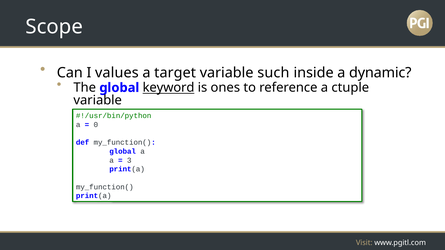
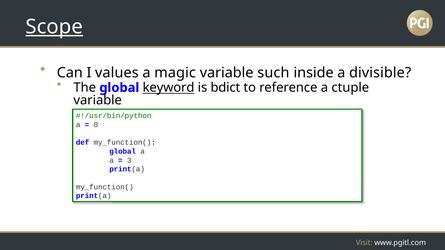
Scope underline: none -> present (54, 27)
target: target -> magic (175, 73)
dynamic: dynamic -> divisible (380, 73)
ones: ones -> bdict (225, 88)
